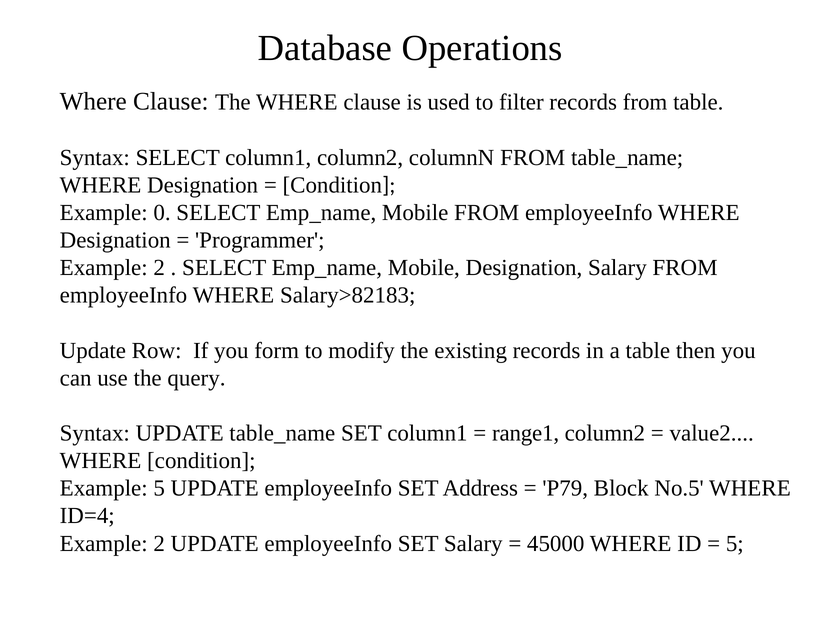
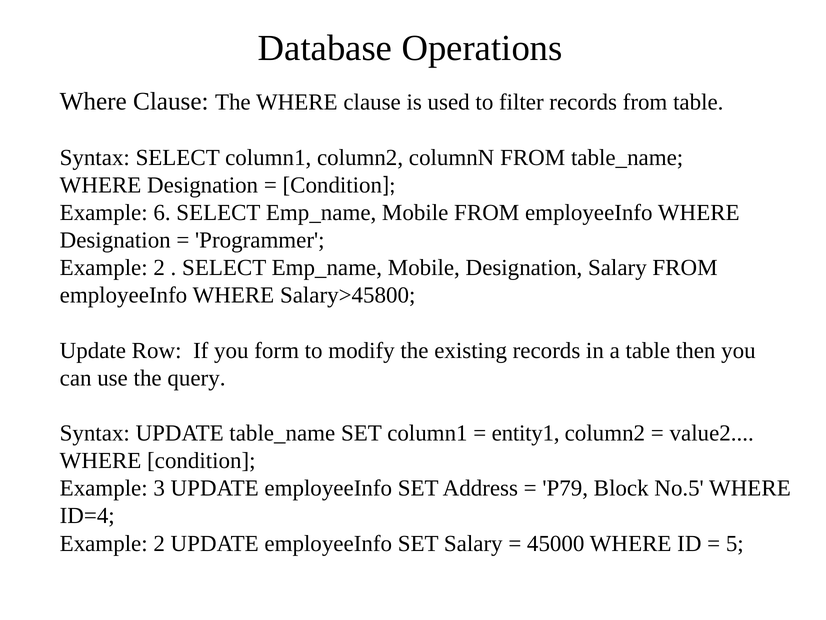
0: 0 -> 6 (162, 212)
Salary>82183: Salary>82183 -> Salary>45800 (348, 295)
range1: range1 -> entity1 (526, 433)
Example 5: 5 -> 3 (159, 488)
